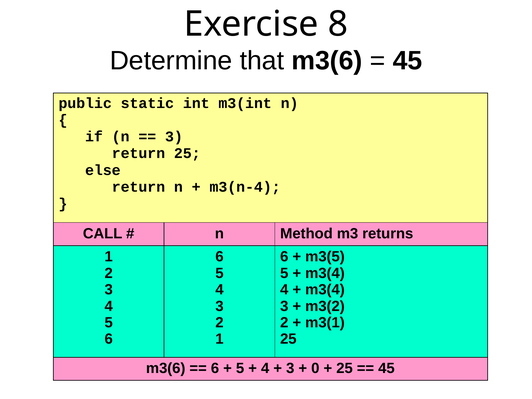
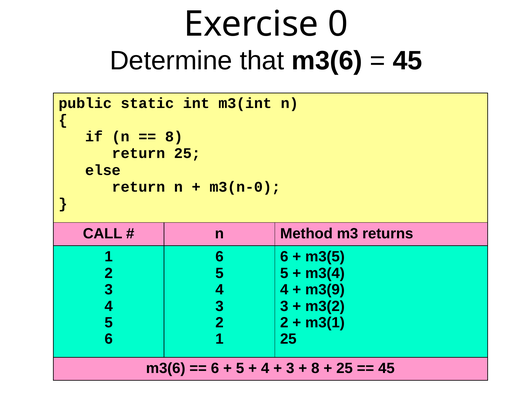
8: 8 -> 0 (338, 24)
3: 3 -> 8 (174, 137)
m3(n-4: m3(n-4 -> m3(n-0 (245, 187)
m3(4: m3(4 -> m3(9 (325, 290)
0: 0 -> 8 (315, 368)
